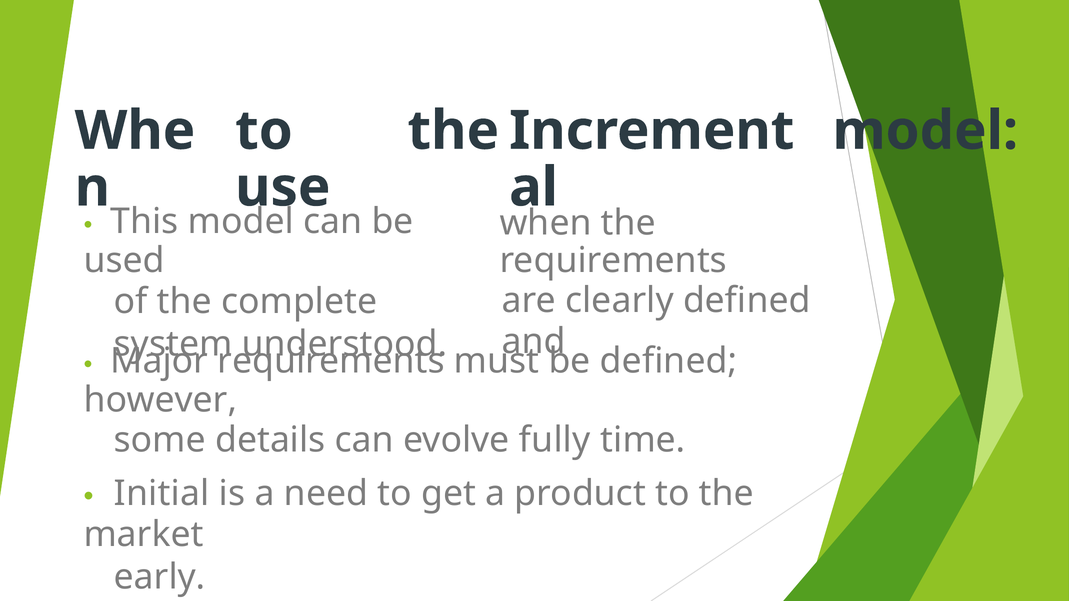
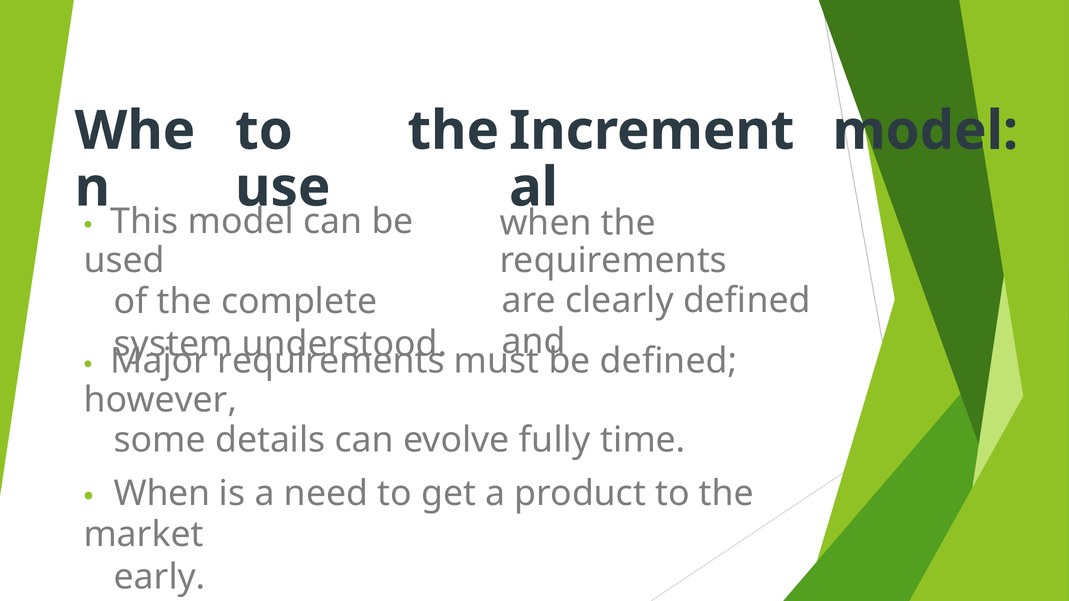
Initial: Initial -> When (162, 494)
